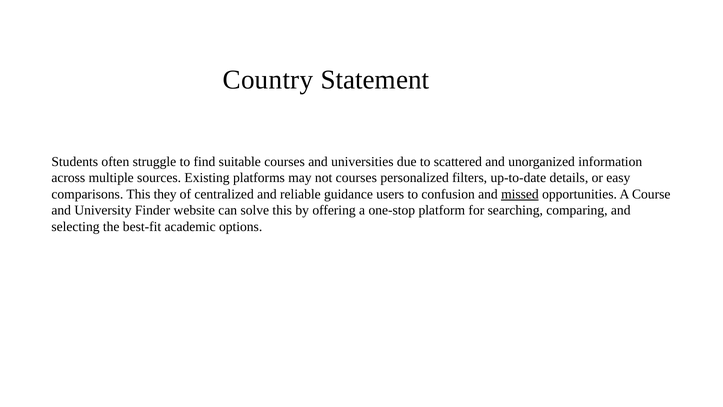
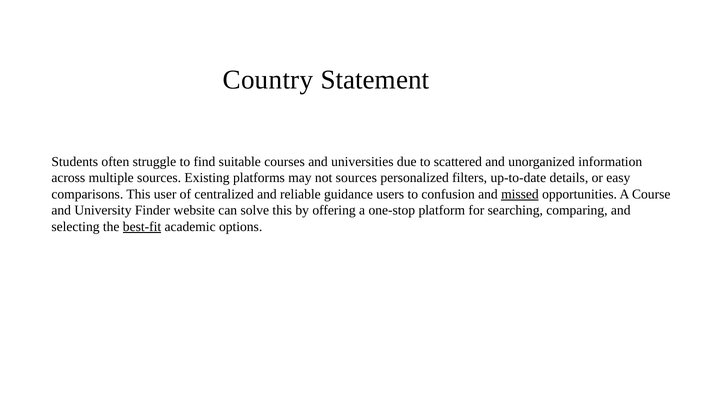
not courses: courses -> sources (356, 178)
they: they -> user (165, 194)
best-fit underline: none -> present (142, 227)
